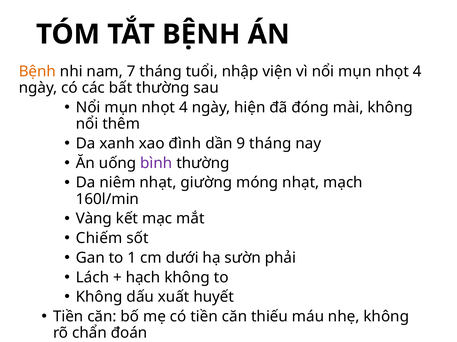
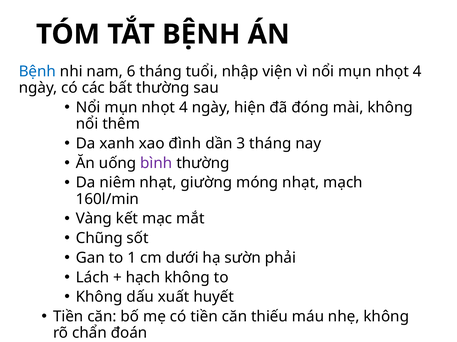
Bệnh colour: orange -> blue (37, 72)
7: 7 -> 6 (131, 72)
9: 9 -> 3 (241, 144)
Chiếm: Chiếm -> Chũng (99, 239)
